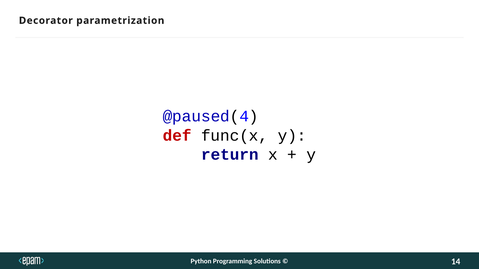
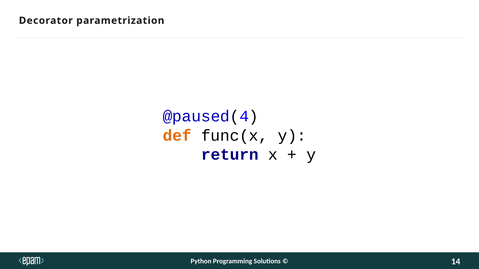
def colour: red -> orange (177, 136)
